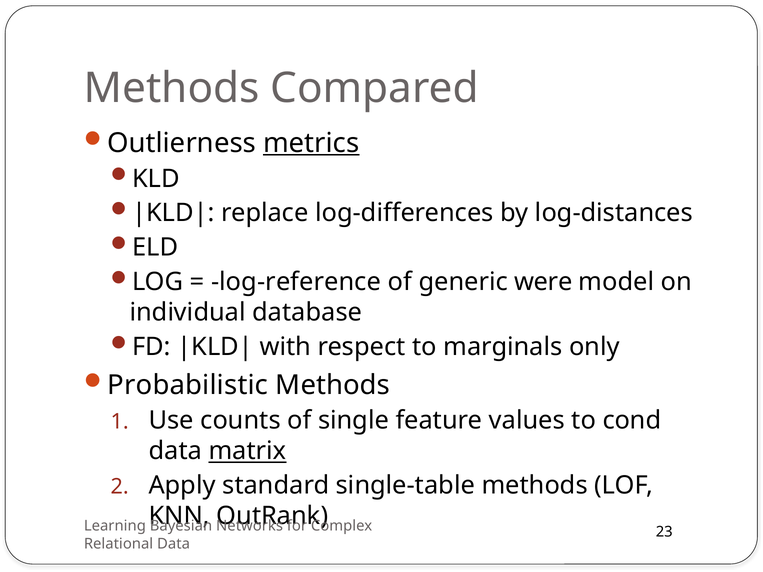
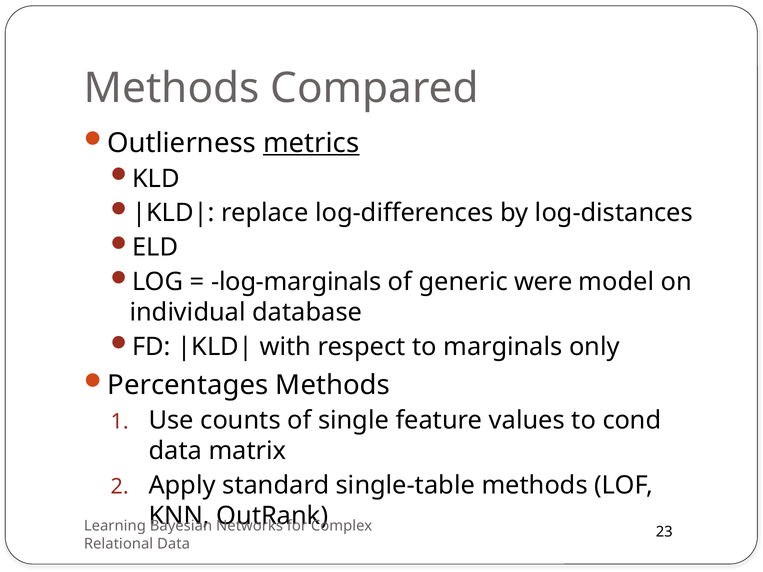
log-reference: log-reference -> log-marginals (296, 282)
Probabilistic: Probabilistic -> Percentages (188, 385)
matrix underline: present -> none (248, 451)
